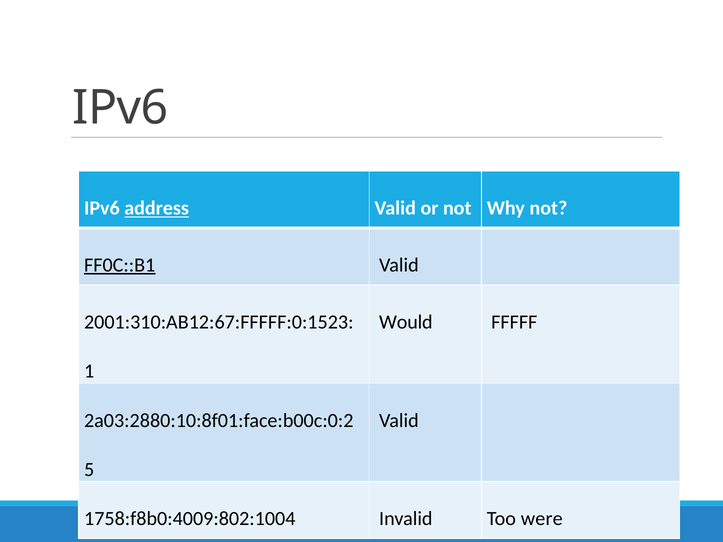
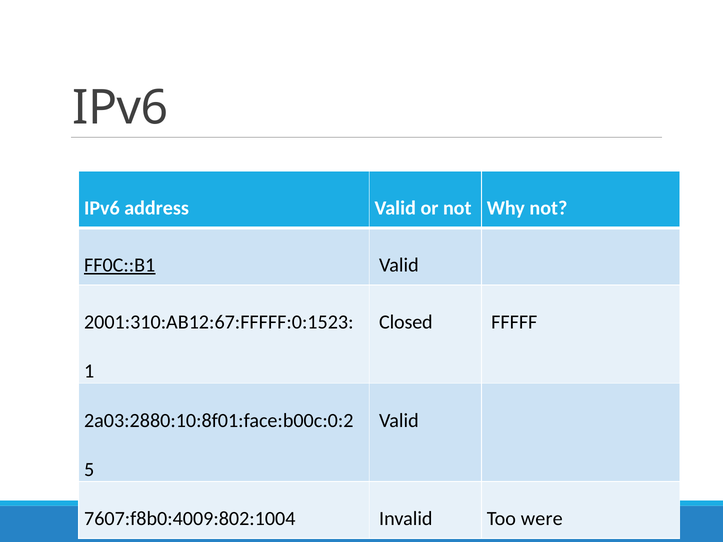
address underline: present -> none (157, 208)
Would: Would -> Closed (406, 322)
1758:f8b0:4009:802:1004: 1758:f8b0:4009:802:1004 -> 7607:f8b0:4009:802:1004 (190, 519)
